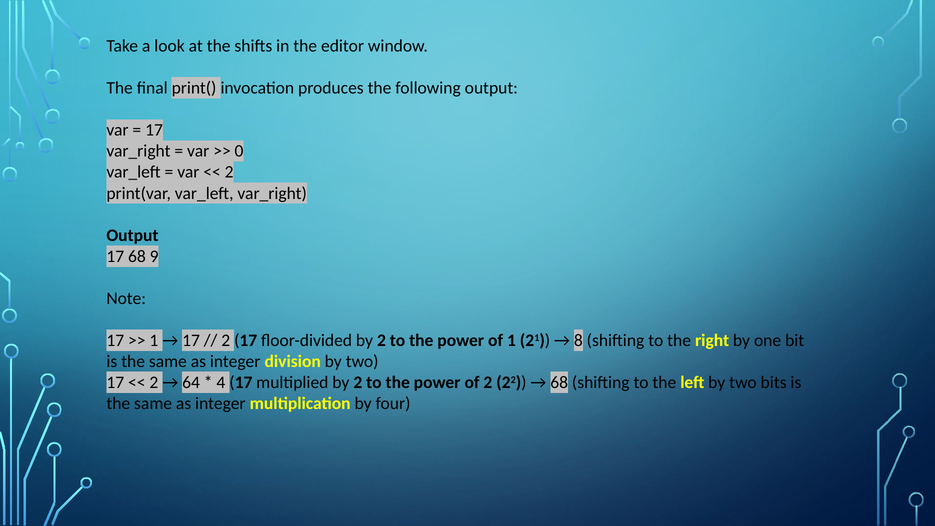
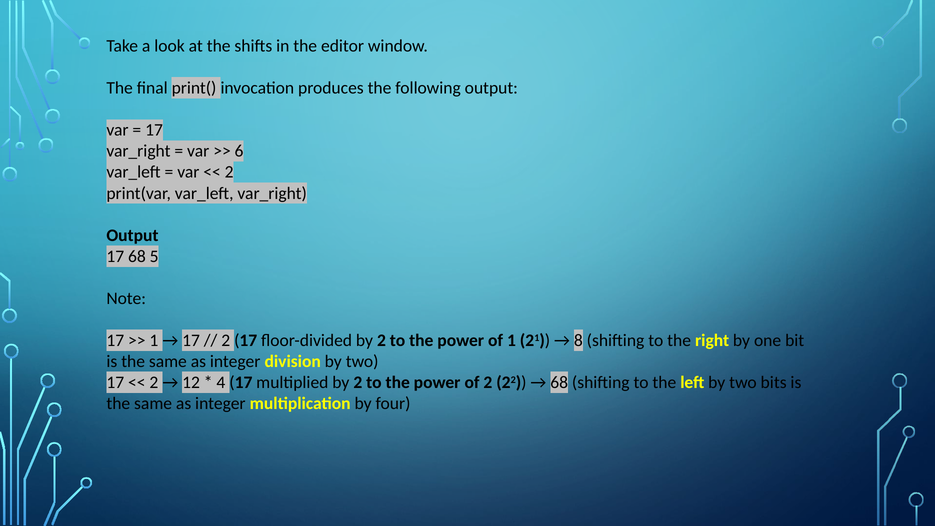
0: 0 -> 6 (239, 151)
9: 9 -> 5 (154, 256)
64: 64 -> 12 (191, 383)
